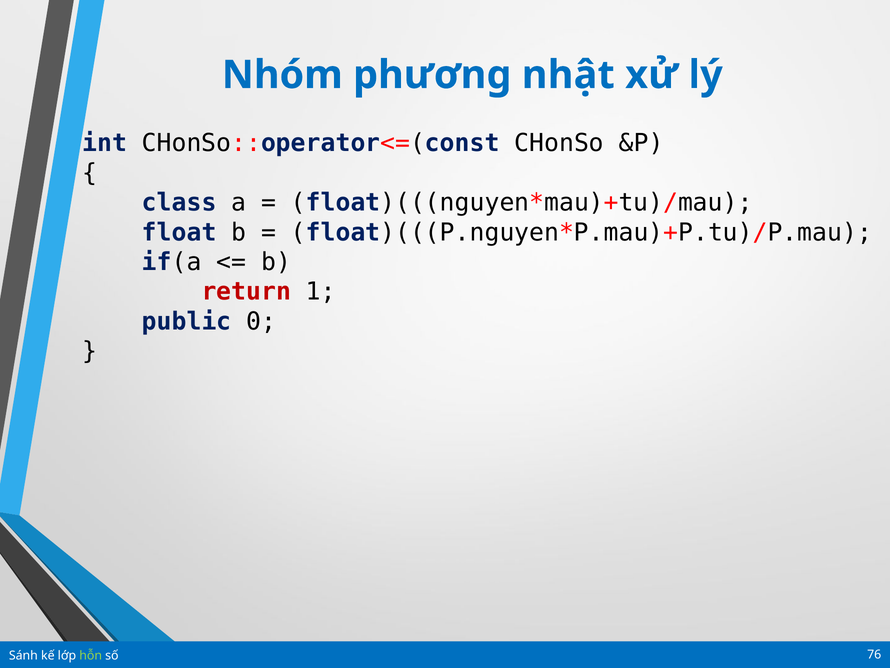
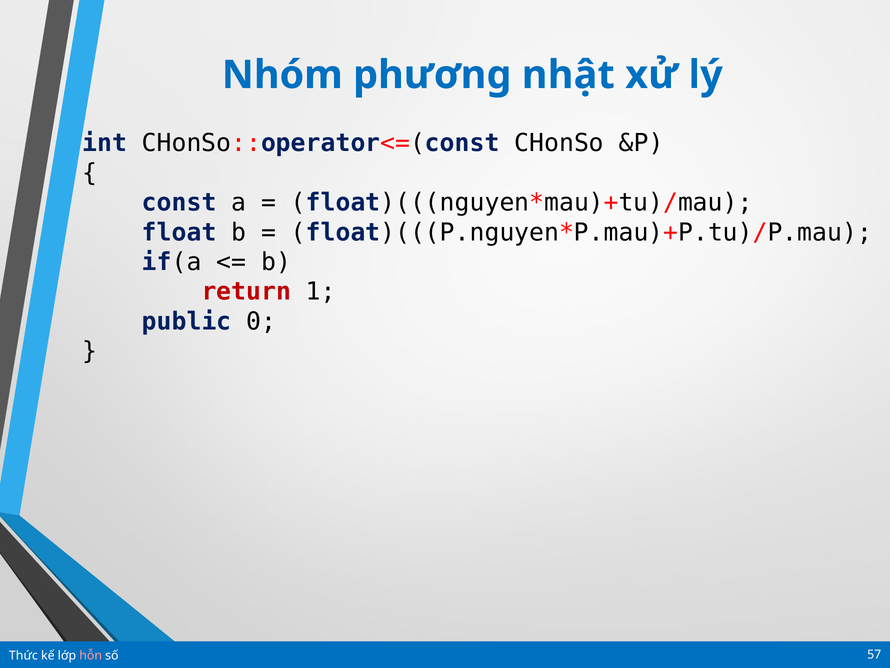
class: class -> const (179, 203)
Sánh: Sánh -> Thức (23, 655)
hỗn colour: light green -> pink (91, 655)
76: 76 -> 57 (874, 654)
